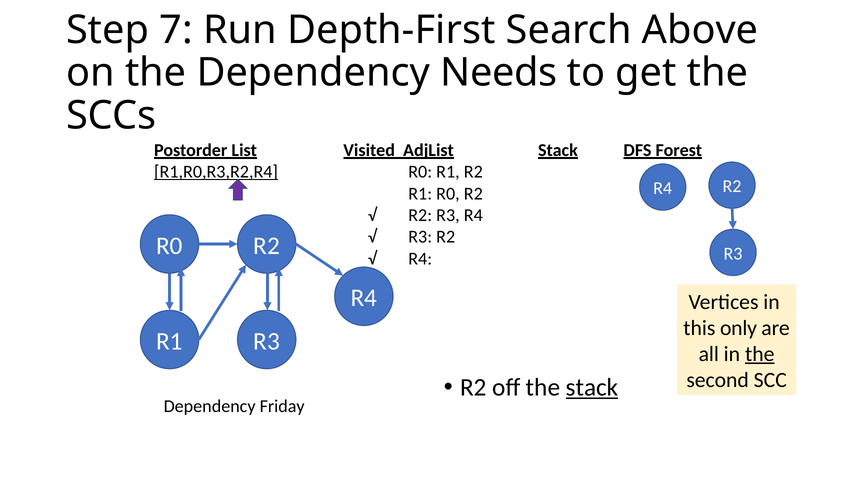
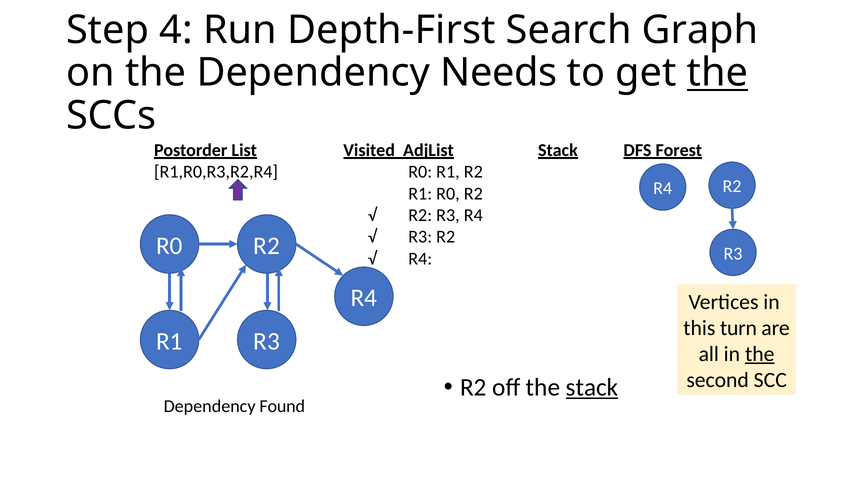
7: 7 -> 4 (176, 30)
Above: Above -> Graph (700, 30)
the underline: none -> present (718, 73)
R1,R0,R3,R2,R4 underline: present -> none (216, 172)
only: only -> turn (738, 328)
Friday: Friday -> Found (282, 406)
